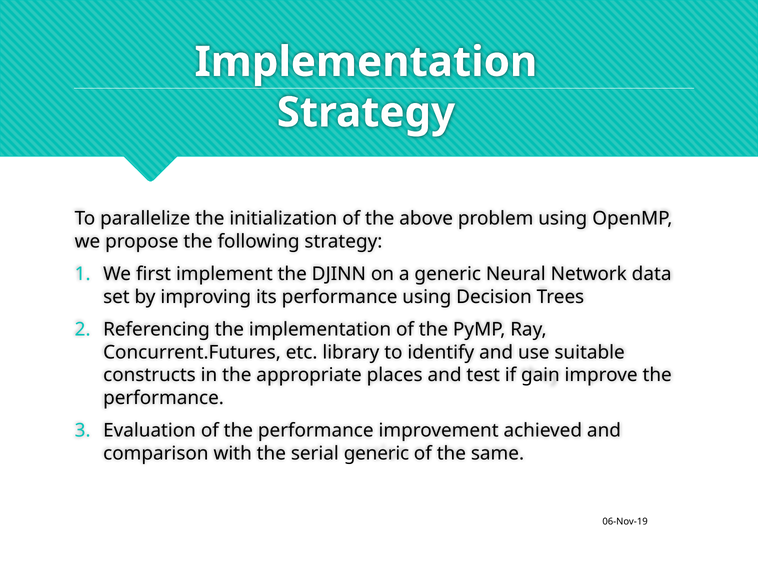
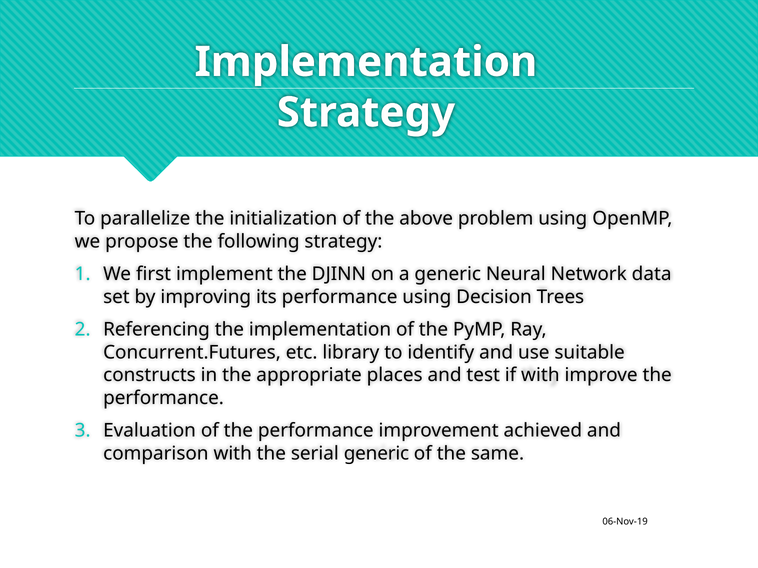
if gain: gain -> with (540, 375)
